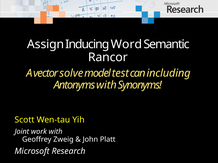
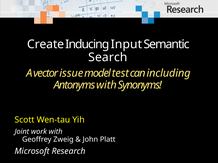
Assign: Assign -> Create (46, 44)
Word: Word -> Input (126, 44)
Rancor: Rancor -> Search (108, 57)
solve: solve -> issue (71, 73)
